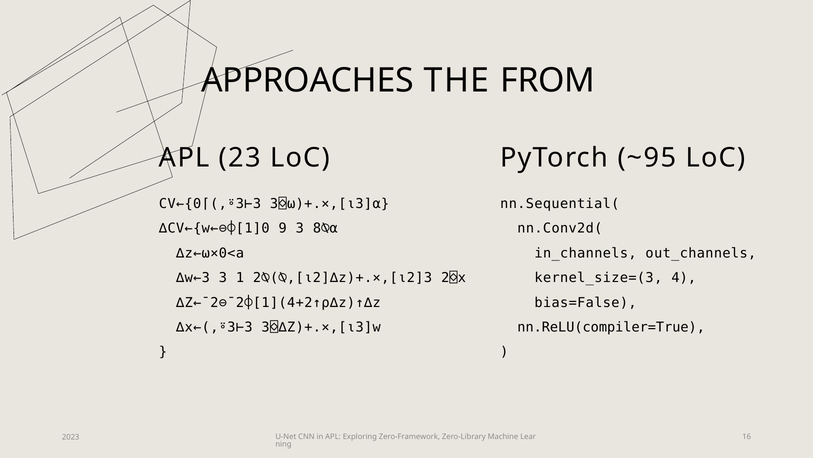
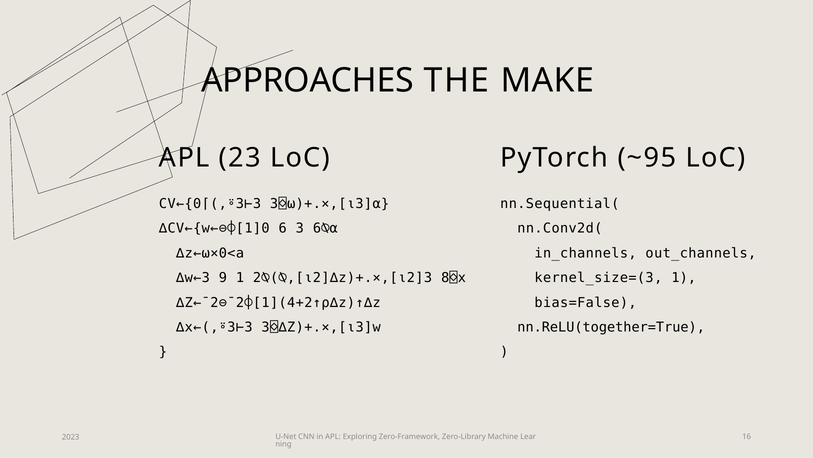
FROM: FROM -> MAKE (547, 80)
9: 9 -> 6 (283, 228)
8⍉⍺: 8⍉⍺ -> 6⍉⍺ (325, 228)
∆w←3 3: 3 -> 9 (223, 277)
2⌺x: 2⌺x -> 8⌺x (454, 277)
kernel_size=(3 4: 4 -> 1 (684, 277)
nn.ReLU(compiler=True: nn.ReLU(compiler=True -> nn.ReLU(together=True (611, 327)
